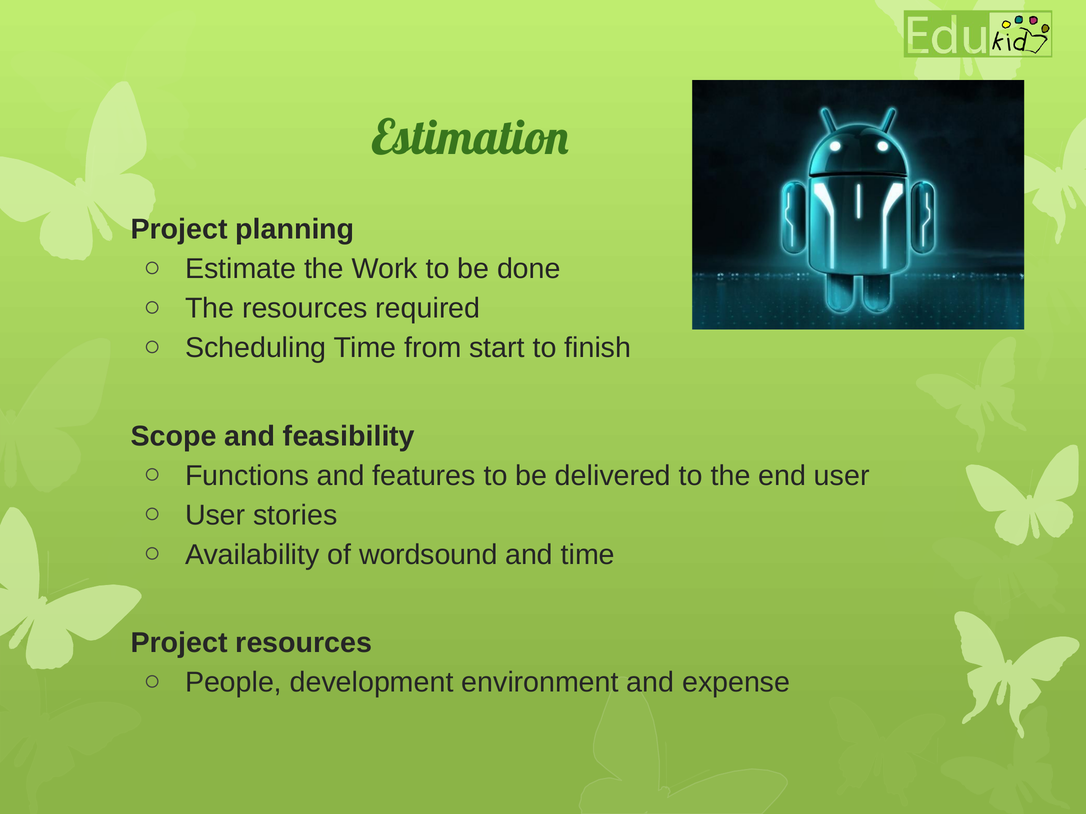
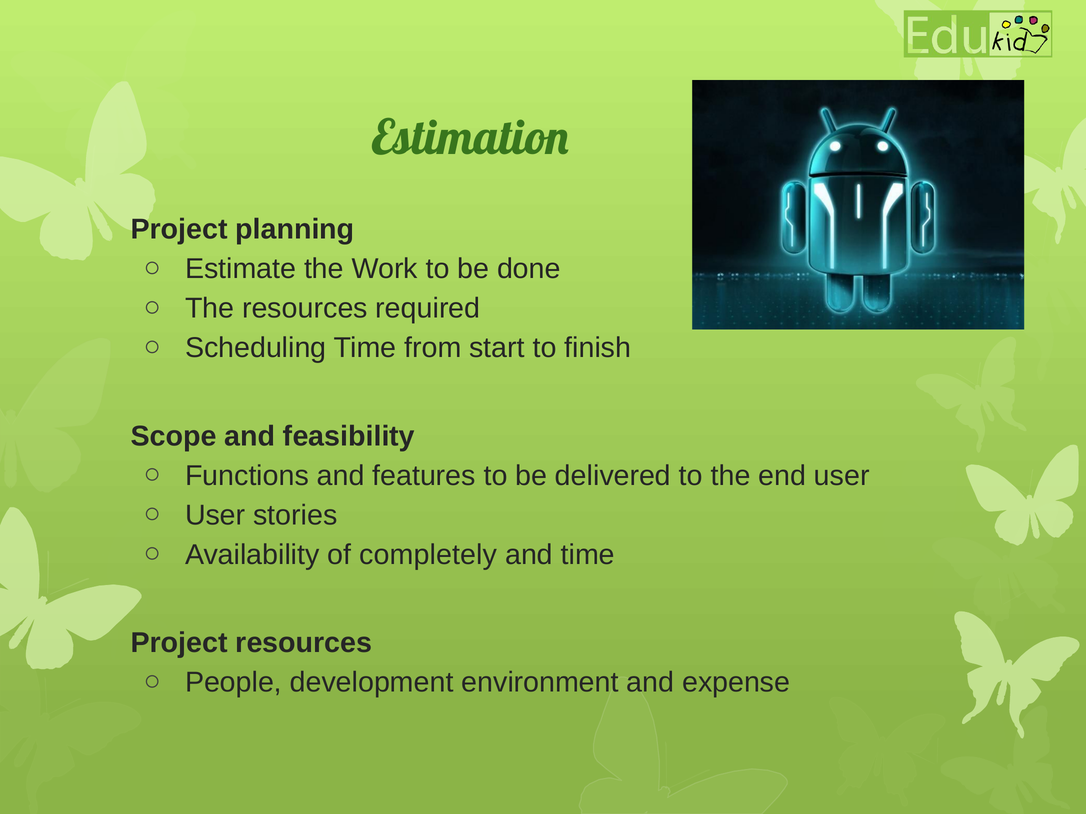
wordsound: wordsound -> completely (428, 555)
